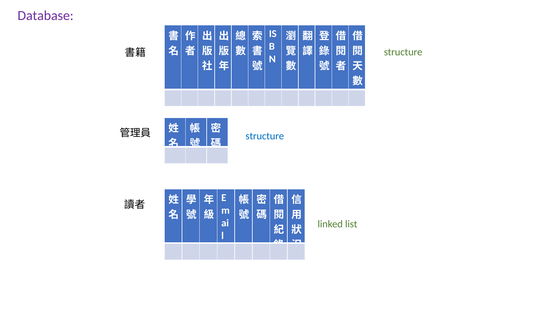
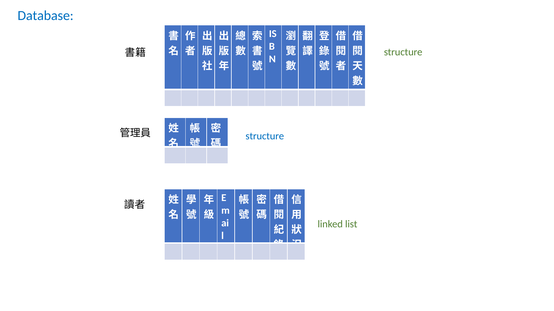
Database colour: purple -> blue (46, 16)
